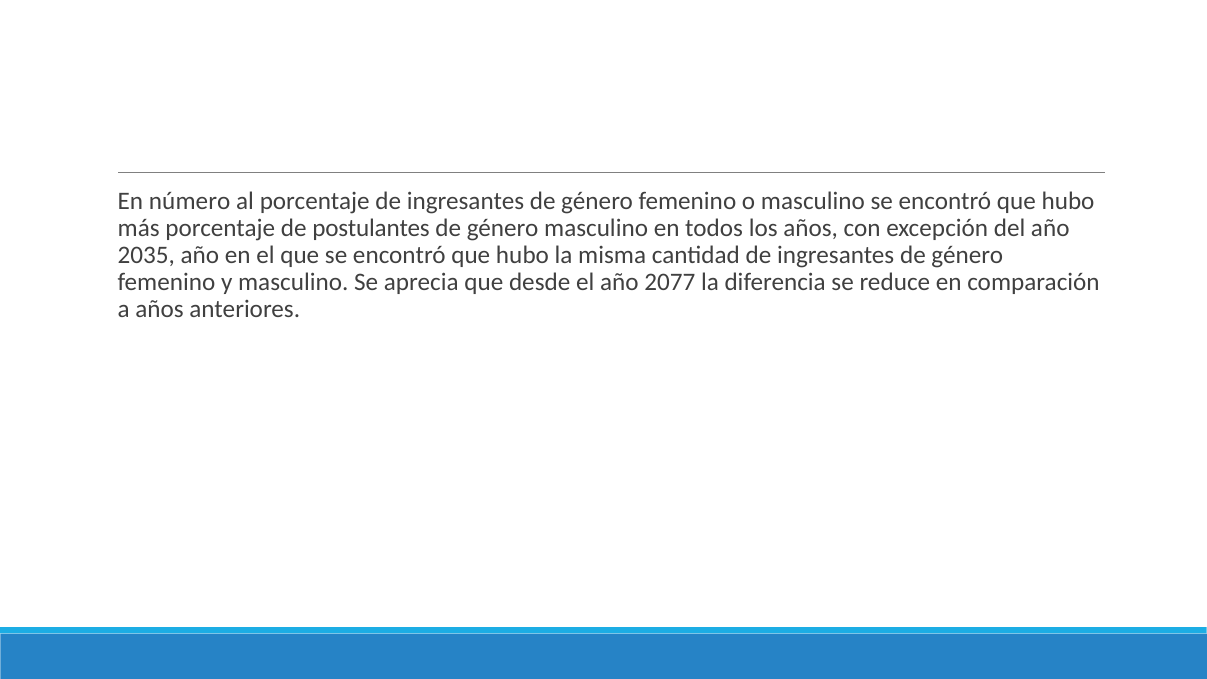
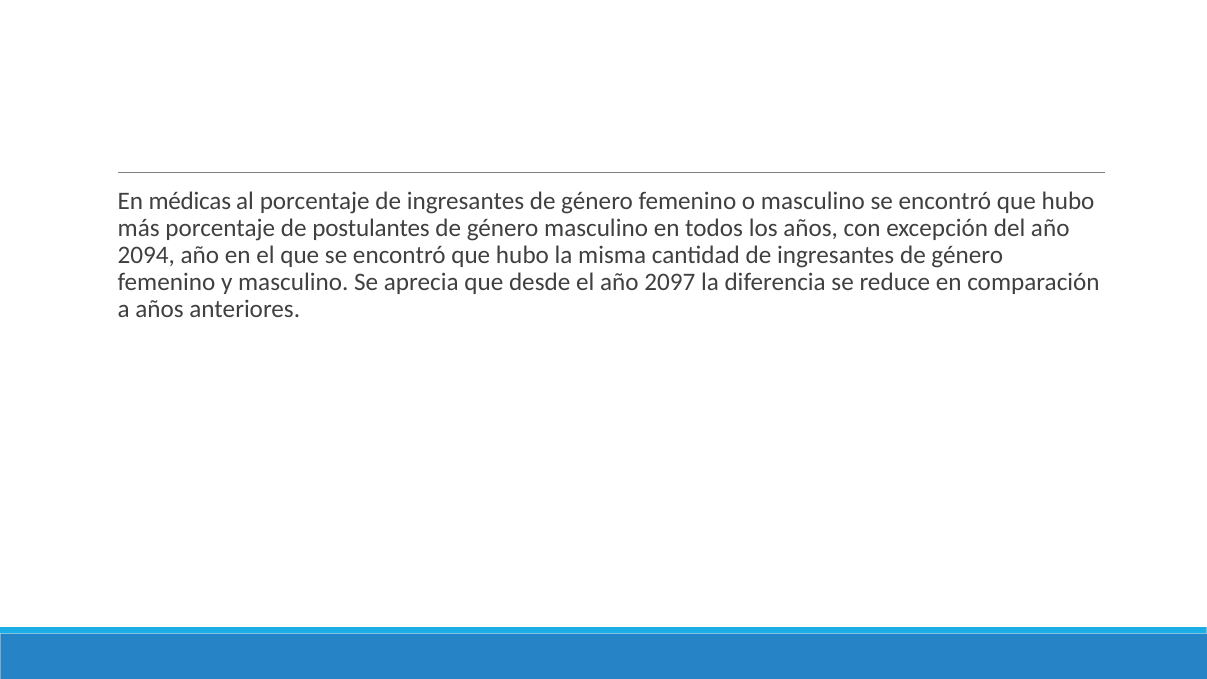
número: número -> médicas (190, 201)
2035: 2035 -> 2094 (146, 255)
2077: 2077 -> 2097 (670, 282)
